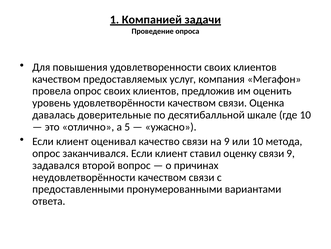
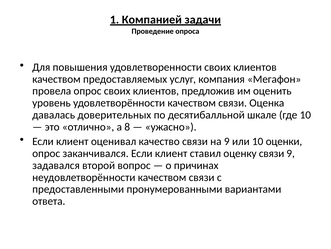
доверительные: доверительные -> доверительных (114, 115)
5: 5 -> 8 (127, 127)
метода: метода -> оценки (284, 141)
